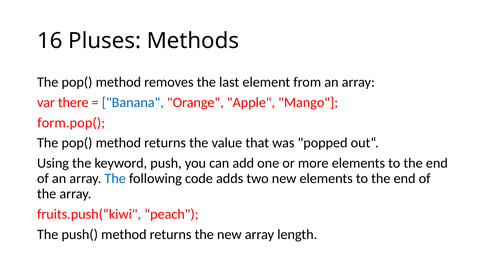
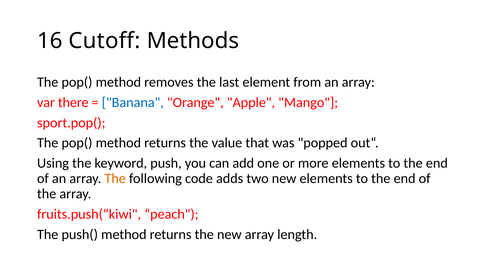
Pluses: Pluses -> Cutoff (105, 41)
form.pop(: form.pop( -> sport.pop( (71, 123)
The colour: blue -> orange (115, 179)
